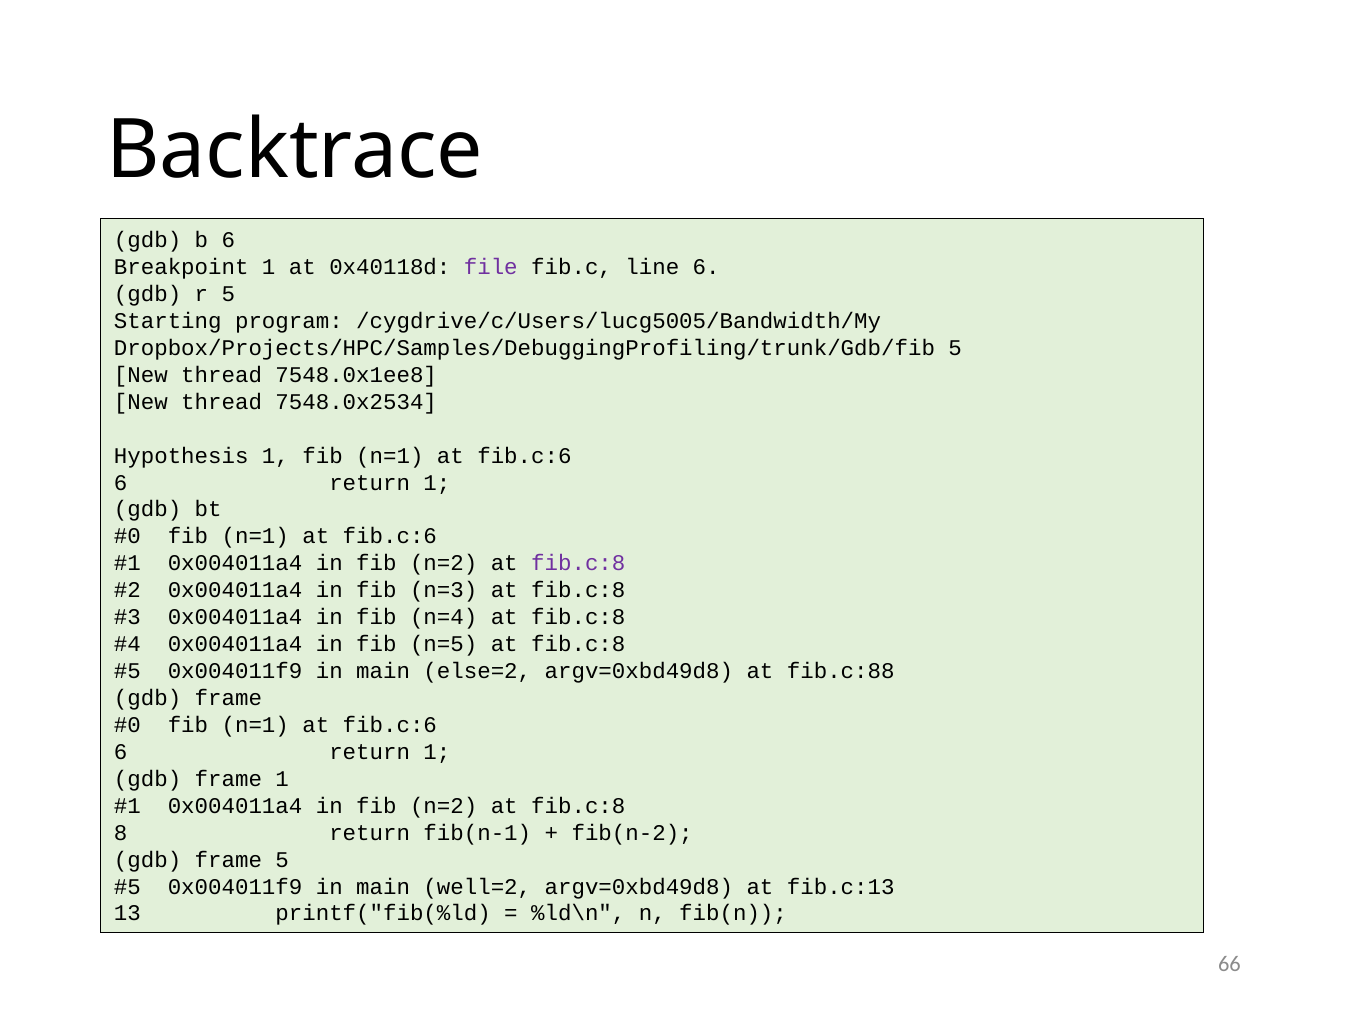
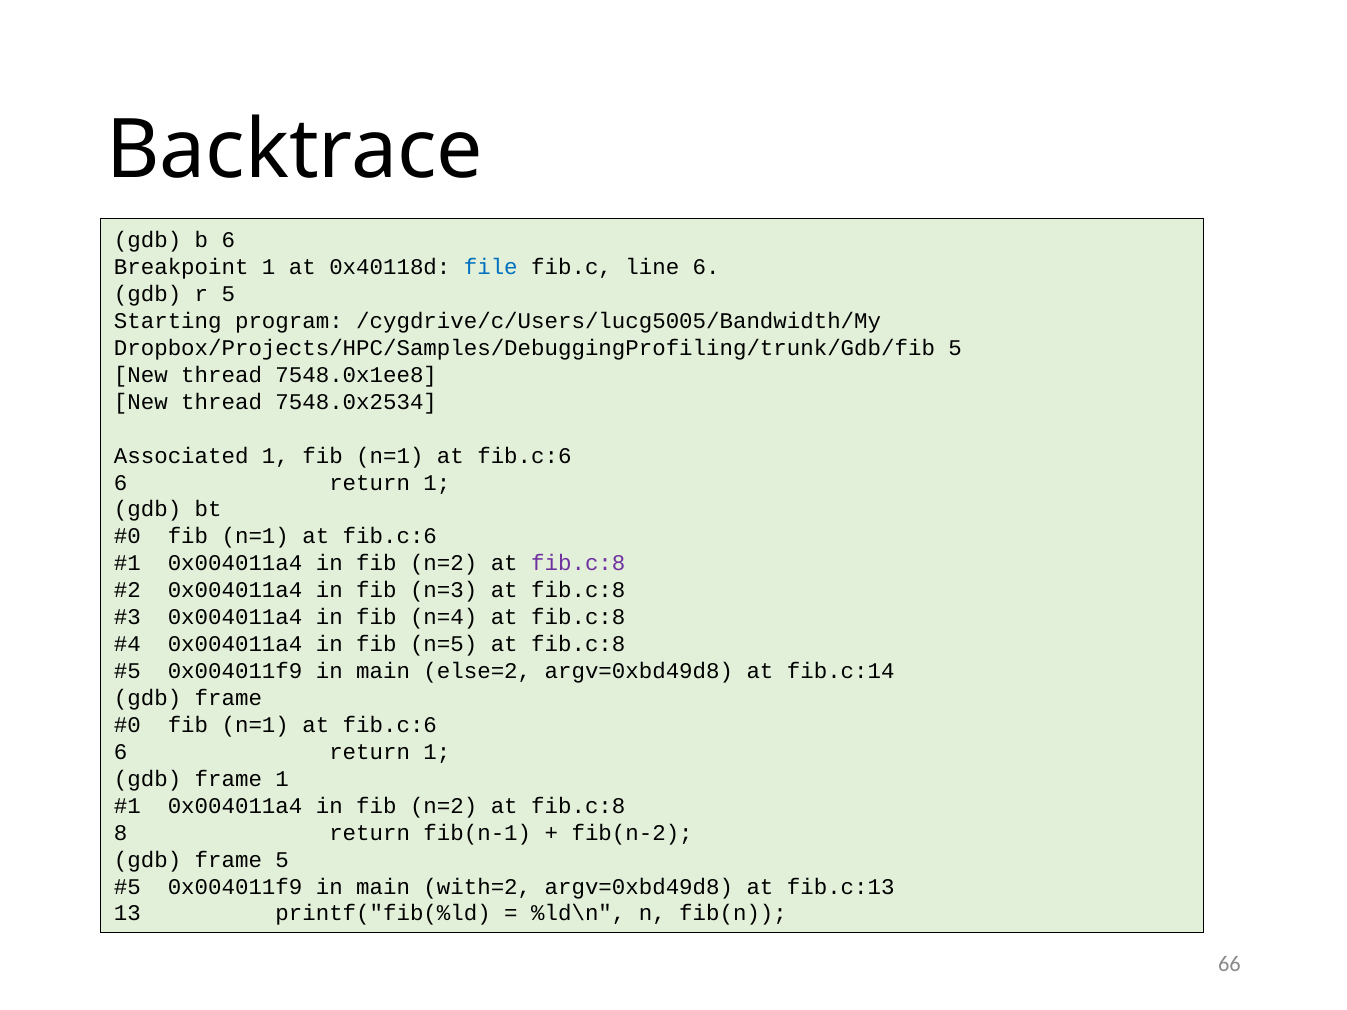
file colour: purple -> blue (491, 267)
Hypothesis: Hypothesis -> Associated (181, 456)
fib.c:88: fib.c:88 -> fib.c:14 (841, 671)
well=2: well=2 -> with=2 (477, 887)
